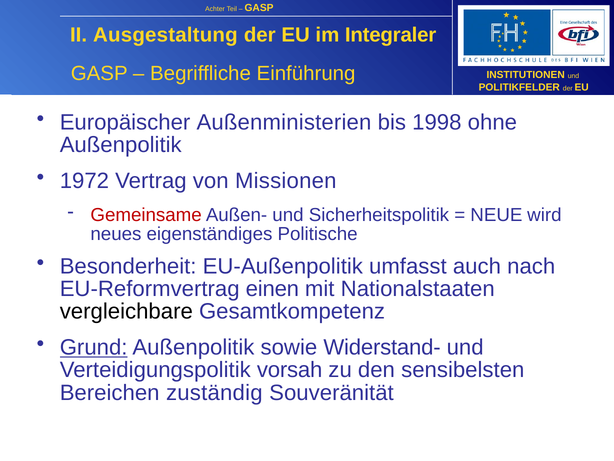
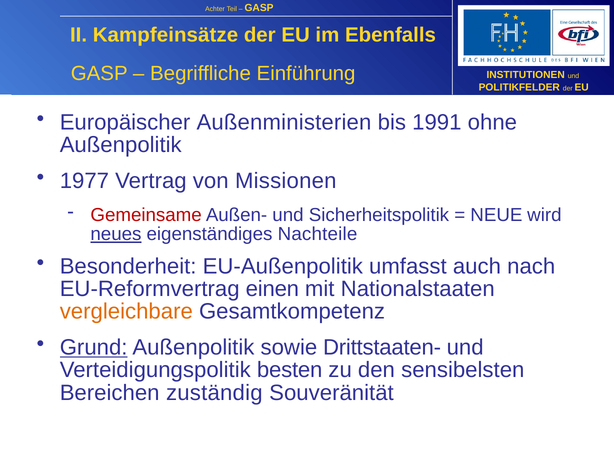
Ausgestaltung: Ausgestaltung -> Kampfeinsätze (165, 35)
Integraler: Integraler -> Ebenfalls (391, 35)
1998: 1998 -> 1991 (437, 122)
1972: 1972 -> 1977 (84, 181)
neues underline: none -> present (116, 234)
Politische: Politische -> Nachteile (317, 234)
vergleichbare colour: black -> orange (126, 311)
Widerstand-: Widerstand- -> Drittstaaten- (382, 347)
vorsah: vorsah -> besten (290, 370)
